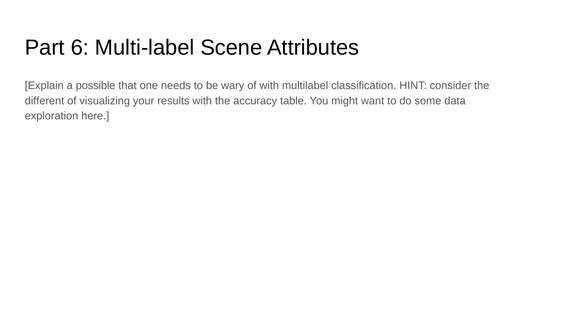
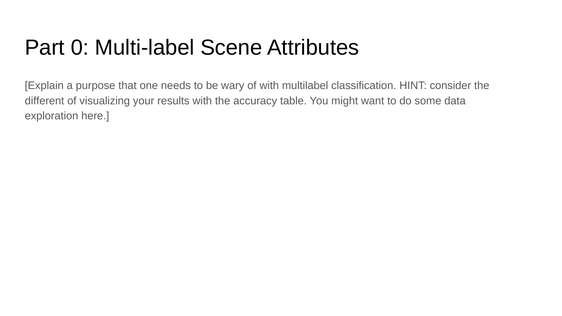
6: 6 -> 0 (80, 48)
possible: possible -> purpose (96, 86)
